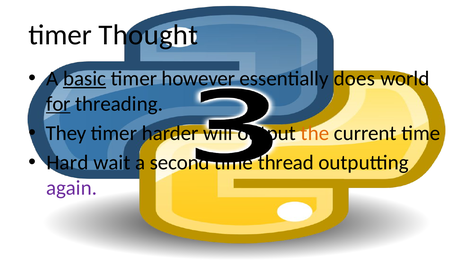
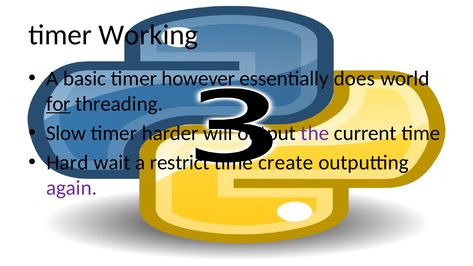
Thought: Thought -> Working (148, 35)
basic underline: present -> none (85, 79)
They: They -> Slow (66, 133)
the colour: orange -> purple (315, 133)
second: second -> restrict (180, 163)
thread: thread -> create (286, 163)
